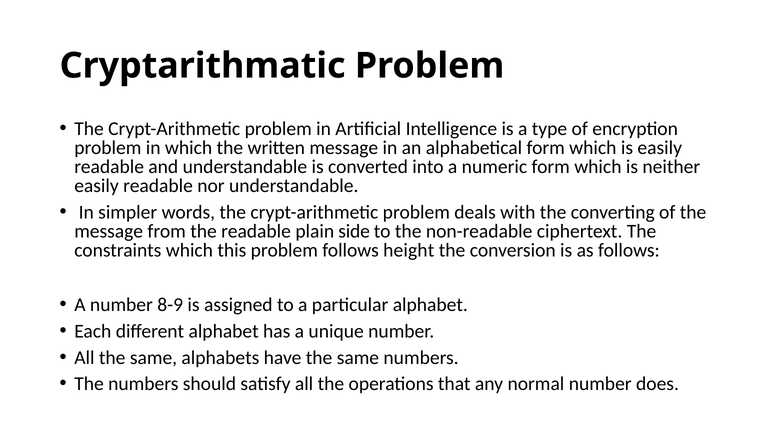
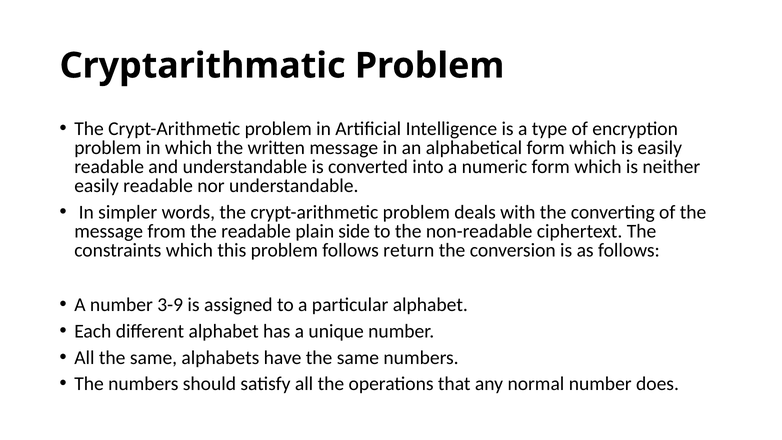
height: height -> return (409, 250)
8-9: 8-9 -> 3-9 (170, 305)
